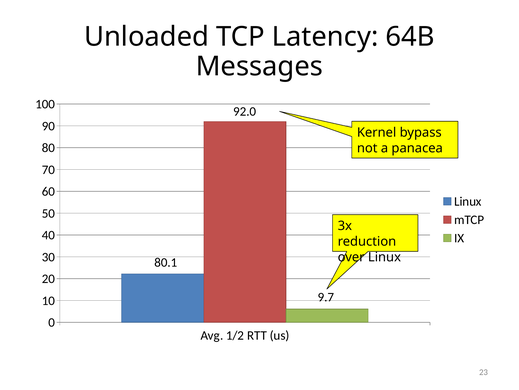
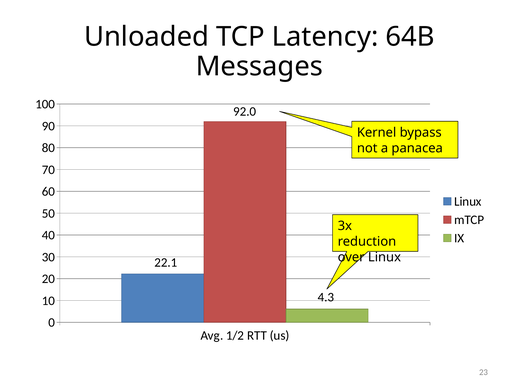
80.1: 80.1 -> 22.1 (166, 262)
9.7: 9.7 -> 4.3 (326, 297)
